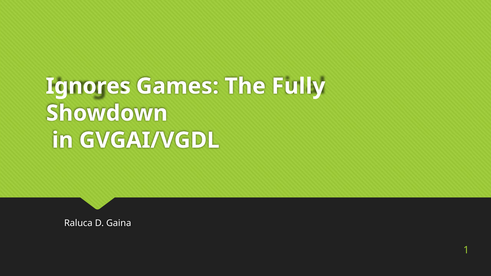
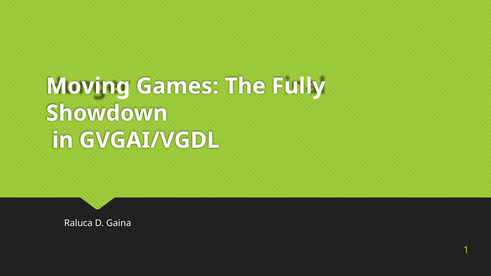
Ignores: Ignores -> Moving (88, 86)
